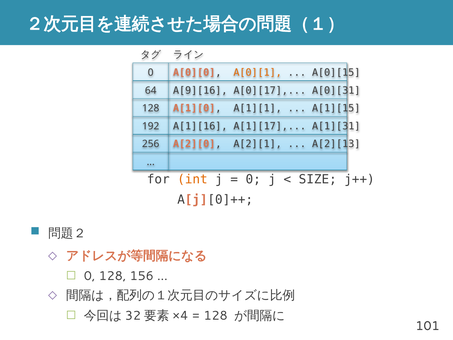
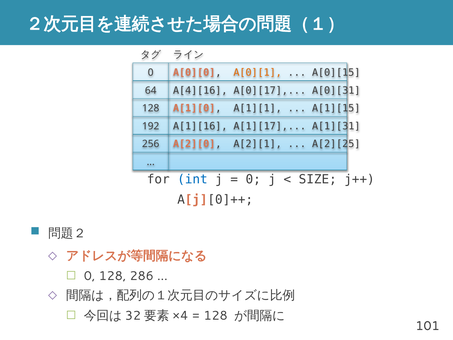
A[9][16: A[9][16 -> A[4][16 (200, 90)
A[2][13: A[2][13 -> A[2][25 (336, 144)
int colour: orange -> blue (192, 179)
156: 156 -> 286 (142, 276)
